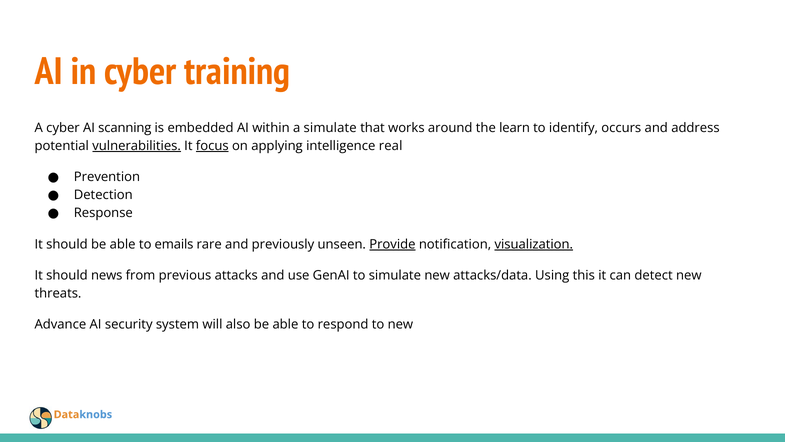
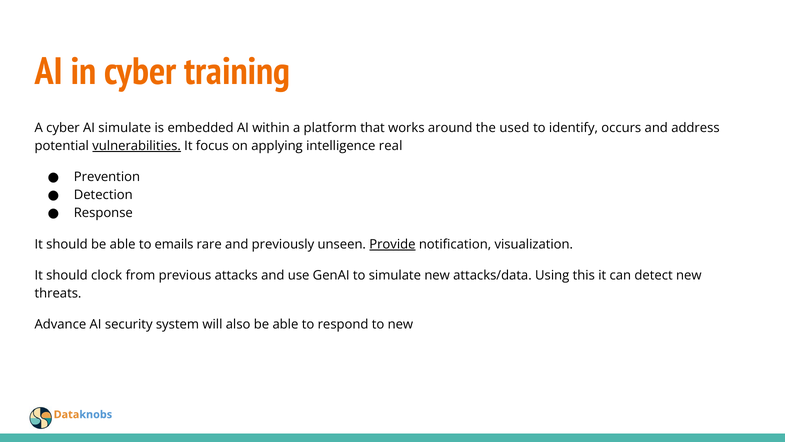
AI scanning: scanning -> simulate (125, 128)
a simulate: simulate -> platform (330, 128)
learn: learn -> used (514, 128)
focus underline: present -> none (212, 146)
visualization underline: present -> none (534, 244)
news: news -> clock (107, 275)
